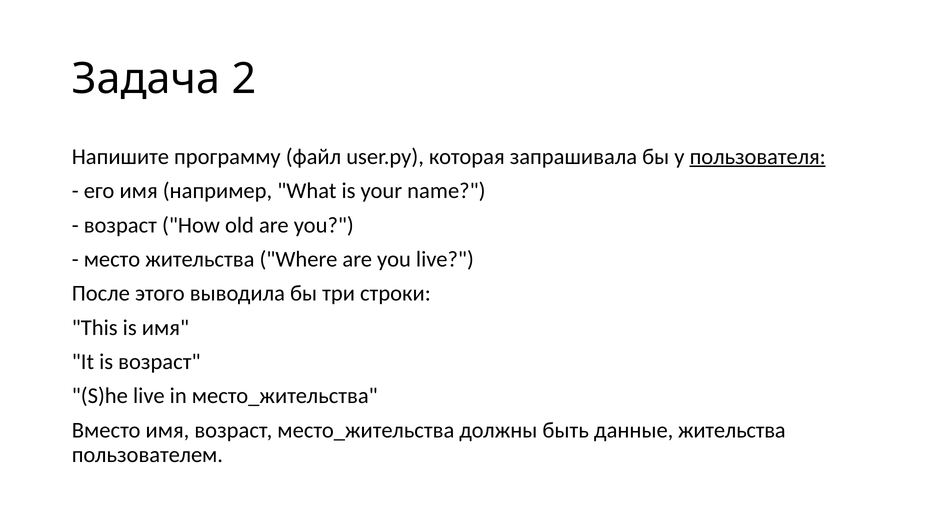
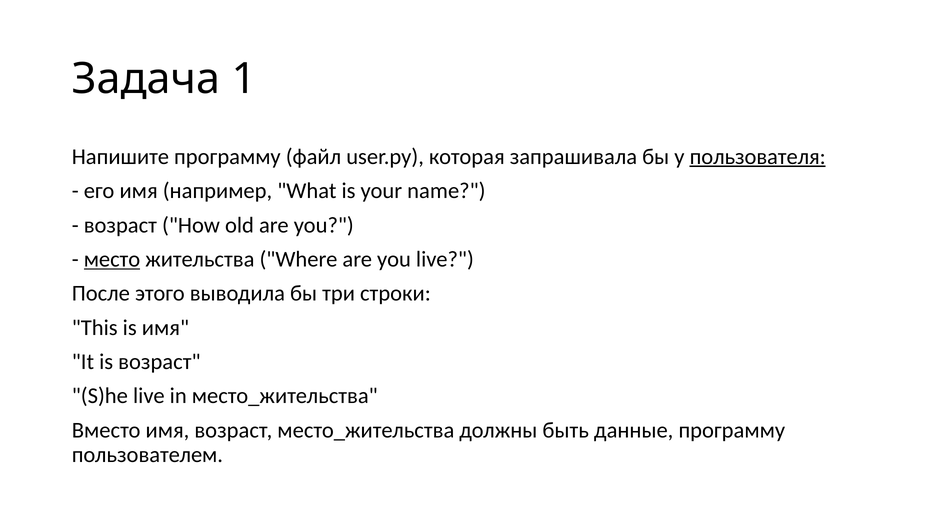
2: 2 -> 1 (244, 79)
место underline: none -> present (112, 259)
данные жительства: жительства -> программу (732, 430)
